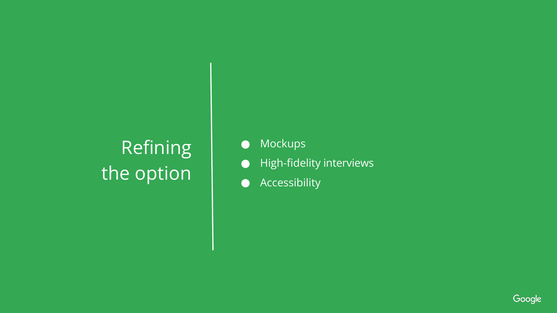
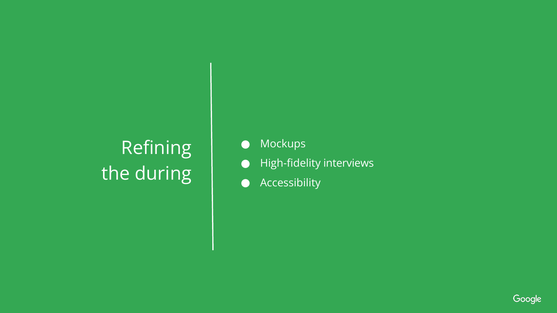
option: option -> during (163, 174)
